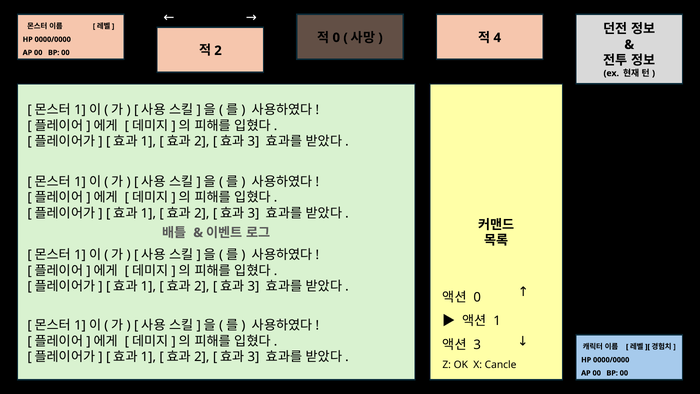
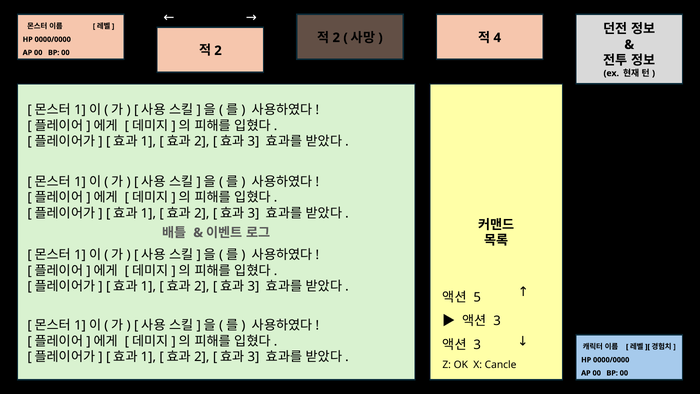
0: 0 -> 2 (336, 38)
0: 0 -> 5 (477, 297)
1: 1 -> 3 (497, 321)
